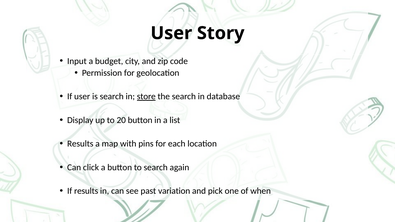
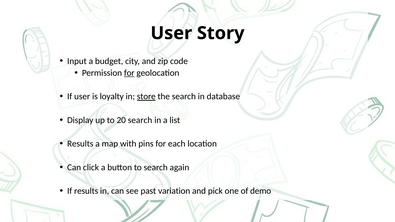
for underline: none -> present (129, 73)
is search: search -> loyalty (112, 97)
20 button: button -> search (140, 120)
when: when -> demo (261, 191)
